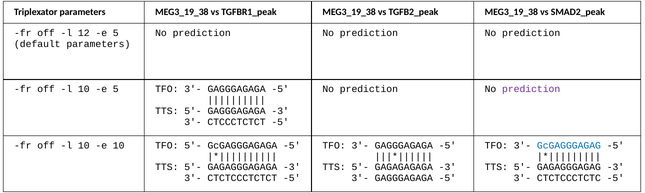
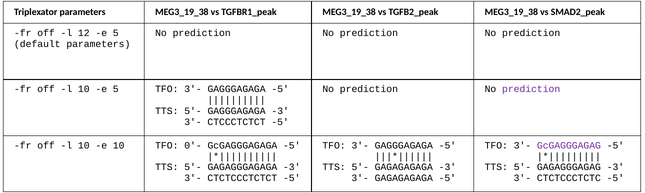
TFO 5'-: 5'- -> 0'- (193, 146)
GcGAGGGAGAG colour: blue -> purple (569, 146)
GAGGGAGAGA: GAGGGAGAGA -> GAGAGAGAGA (404, 179)
